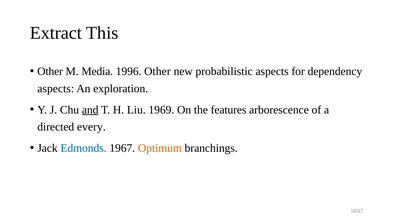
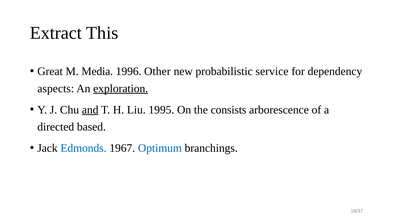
Other: Other -> Great (50, 71)
probabilistic aspects: aspects -> service (272, 71)
exploration underline: none -> present (121, 89)
1969: 1969 -> 1995 (161, 110)
features: features -> consists (229, 110)
every: every -> based (91, 127)
Optimum colour: orange -> blue (160, 148)
